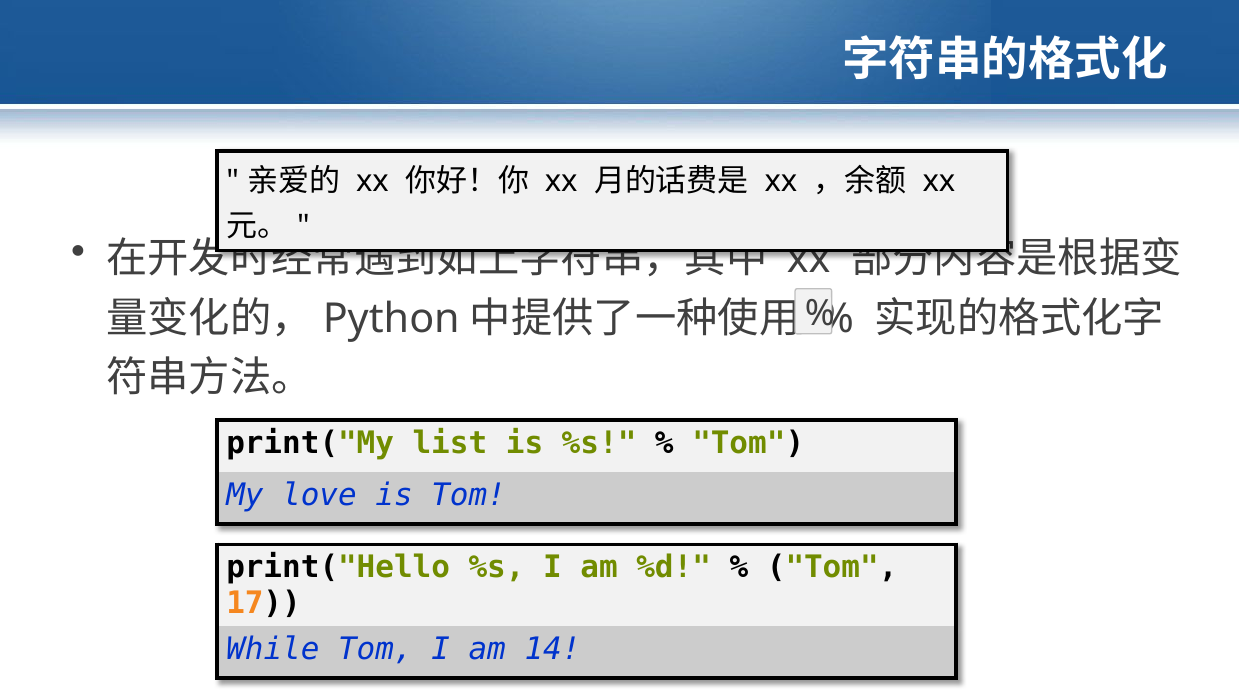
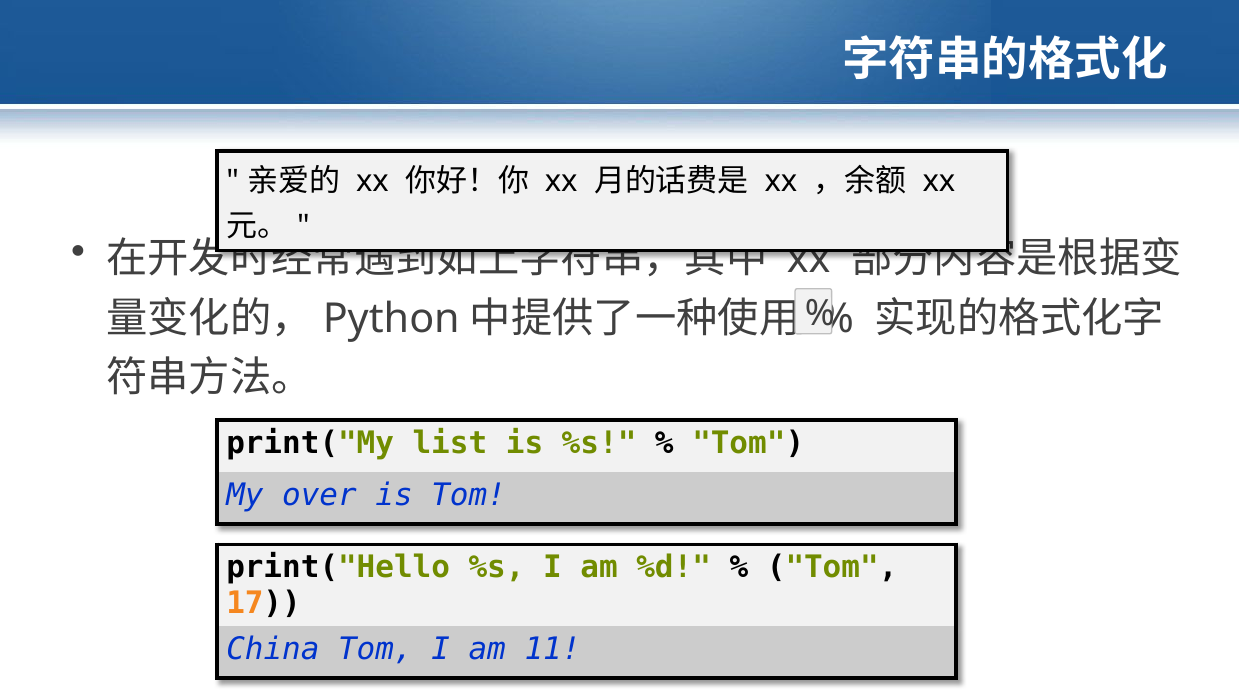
love: love -> over (319, 495)
While: While -> China (273, 649)
14: 14 -> 11 (553, 649)
